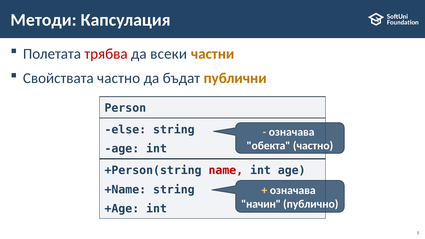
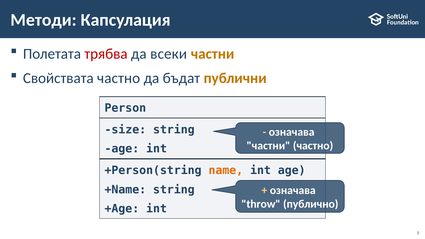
else: else -> size (125, 130)
обекта: обекта -> частни (268, 146)
name colour: red -> orange (226, 171)
начин: начин -> throw (261, 204)
